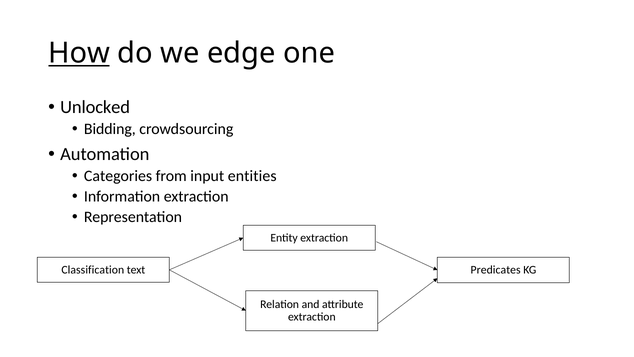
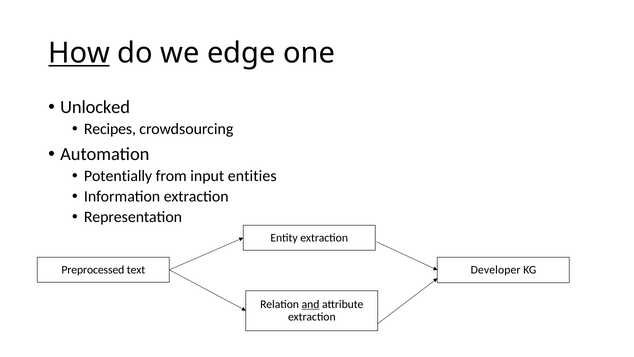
Bidding: Bidding -> Recipes (110, 129)
Categories: Categories -> Potentially (118, 176)
Classification: Classification -> Preprocessed (93, 269)
Predicates: Predicates -> Developer (496, 270)
and underline: none -> present (311, 304)
